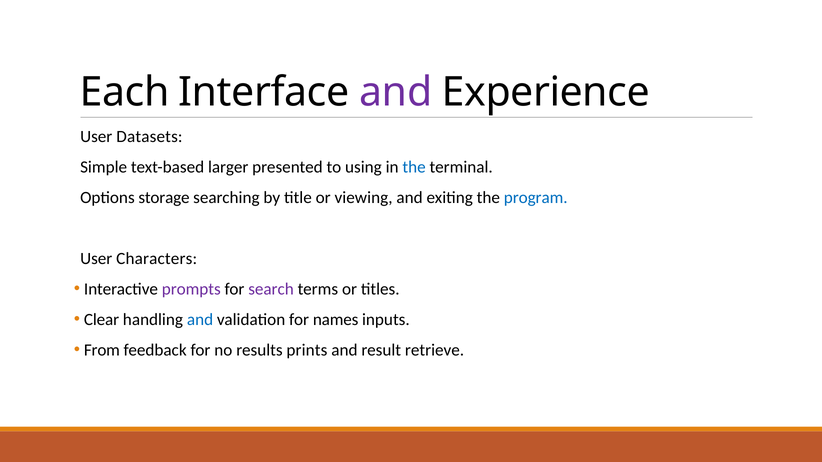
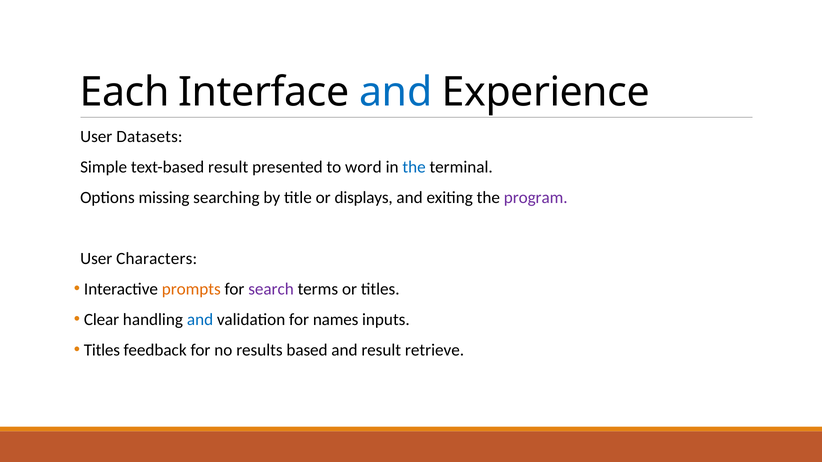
and colour: purple -> blue (396, 92)
text-based larger: larger -> result (228, 167)
using: using -> word (363, 167)
storage: storage -> missing (164, 198)
viewing: viewing -> displays (364, 198)
program colour: blue -> purple (536, 198)
prompts colour: purple -> orange (191, 289)
From: From -> Titles (102, 350)
prints: prints -> based (307, 350)
